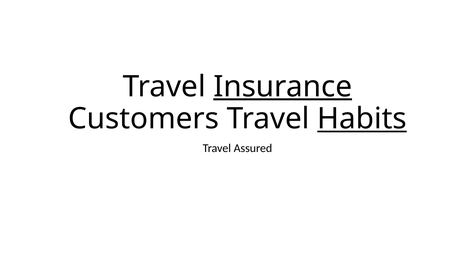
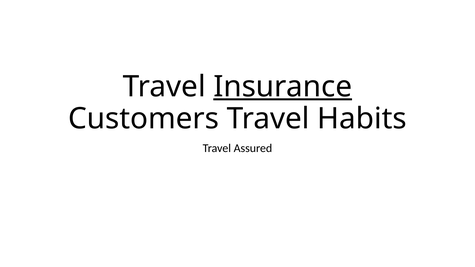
Habits underline: present -> none (362, 119)
